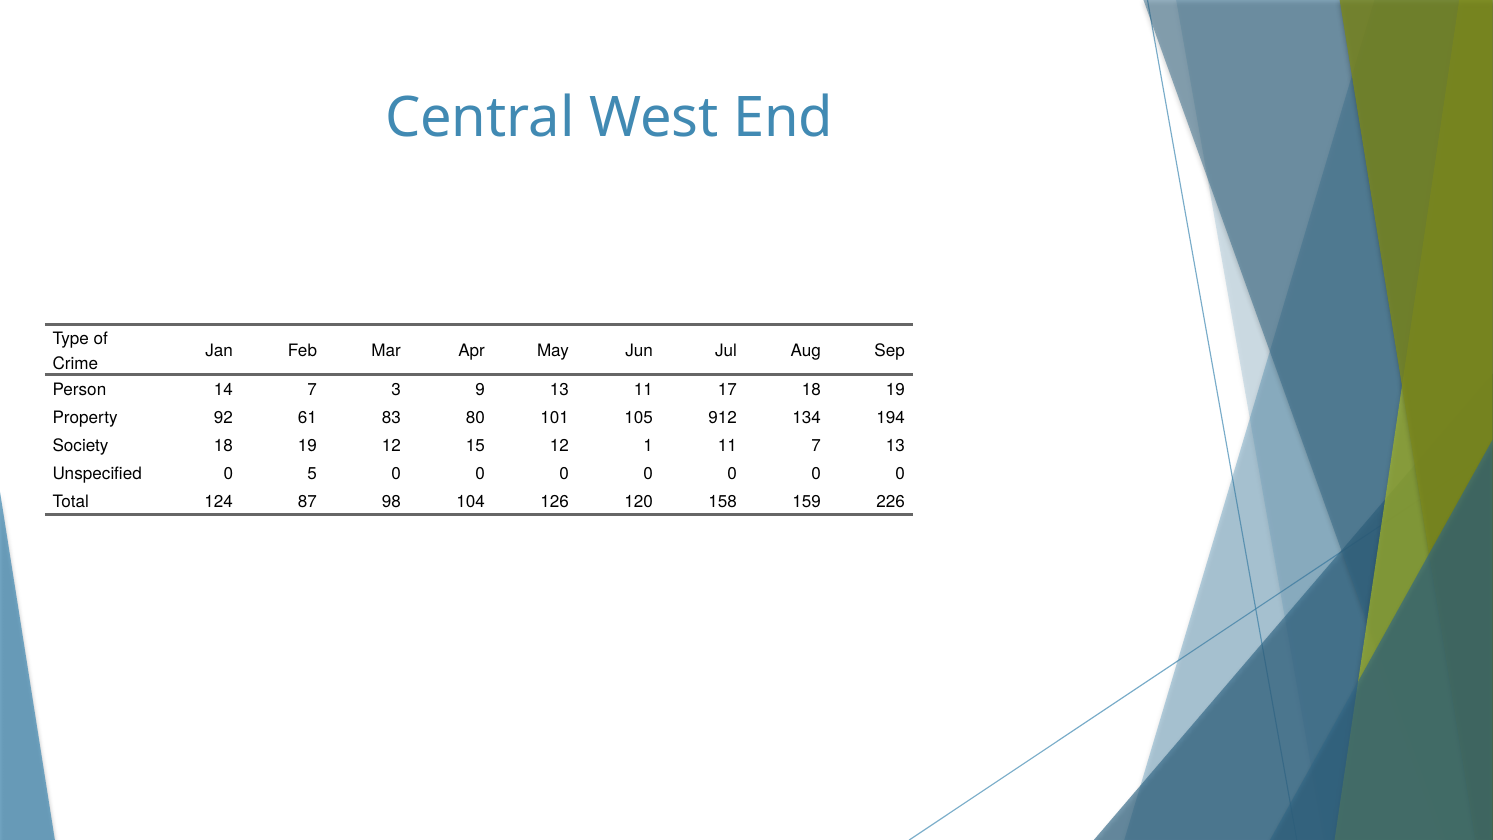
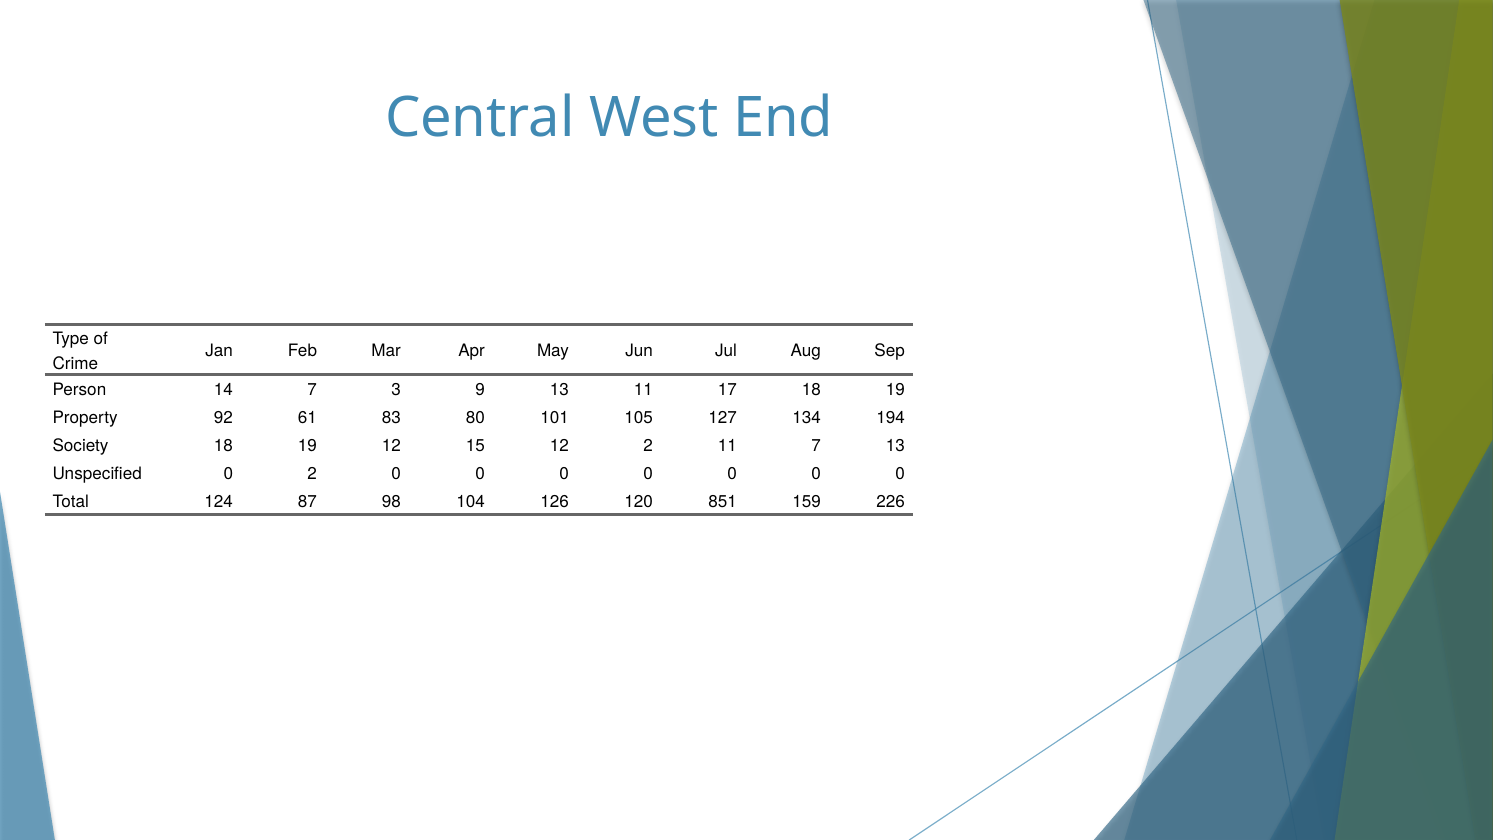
912: 912 -> 127 (723, 418)
12 1: 1 -> 2 (648, 446)
0 5: 5 -> 2 (312, 474)
158: 158 -> 851 (723, 502)
